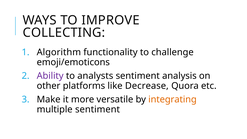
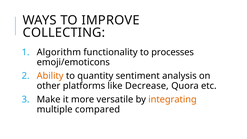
challenge: challenge -> processes (173, 52)
Ability colour: purple -> orange (50, 76)
analysts: analysts -> quantity (95, 76)
multiple sentiment: sentiment -> compared (98, 109)
